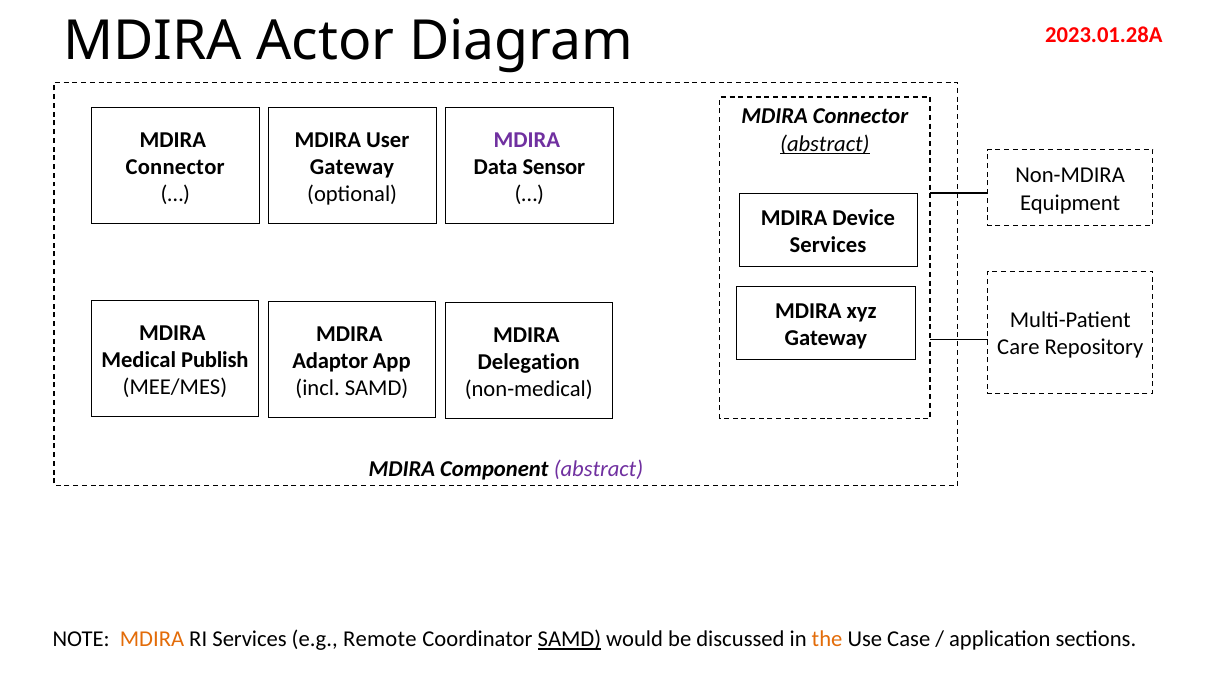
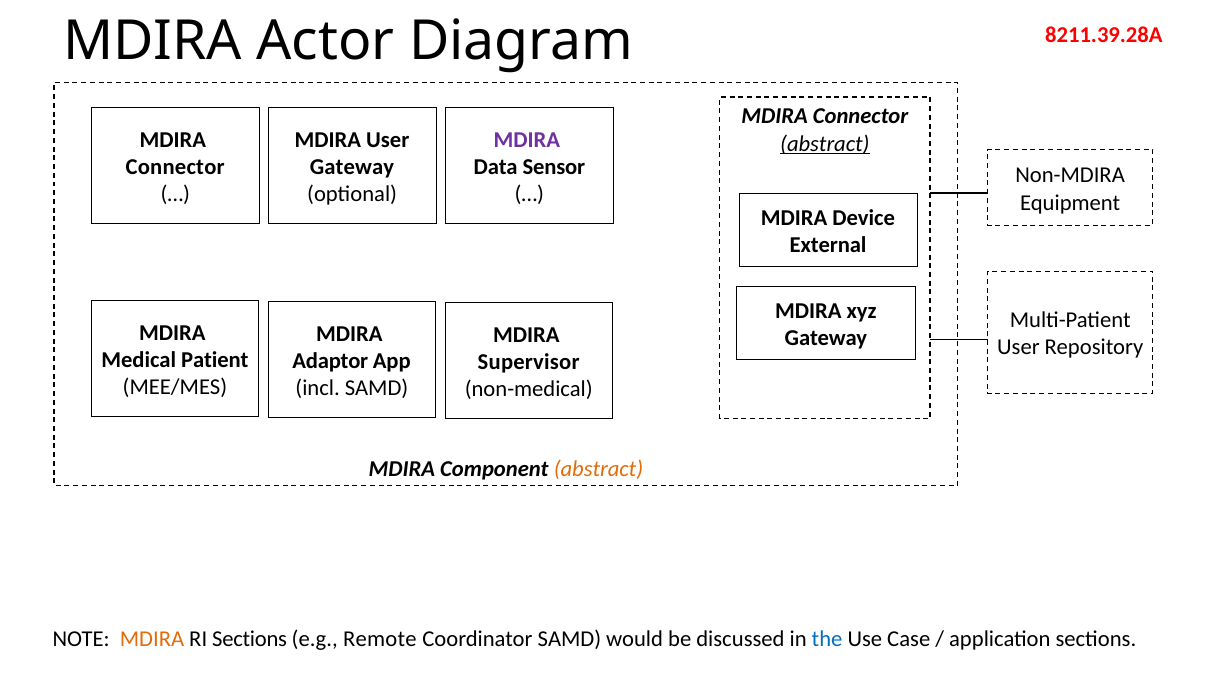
2023.01.28A: 2023.01.28A -> 8211.39.28A (1104, 35)
Services: Services -> External (828, 245)
Care: Care -> User (1018, 347)
Publish: Publish -> Patient (215, 360)
Delegation: Delegation -> Supervisor (529, 362)
abstract colour: purple -> orange (598, 469)
RI Services: Services -> Sections (250, 639)
SAMD underline: present -> none (569, 639)
the colour: orange -> blue (827, 639)
